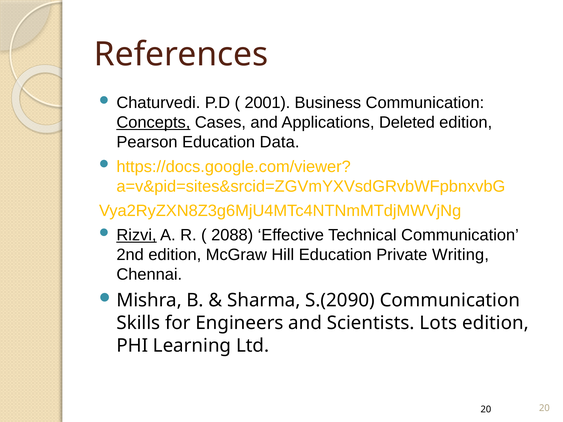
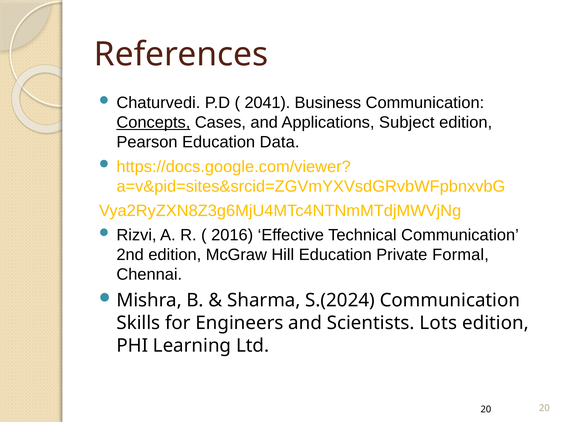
2001: 2001 -> 2041 (267, 103)
Deleted: Deleted -> Subject (407, 123)
Rizvi underline: present -> none (136, 235)
2088: 2088 -> 2016 (232, 235)
Writing: Writing -> Formal (461, 255)
S.(2090: S.(2090 -> S.(2024 (340, 301)
